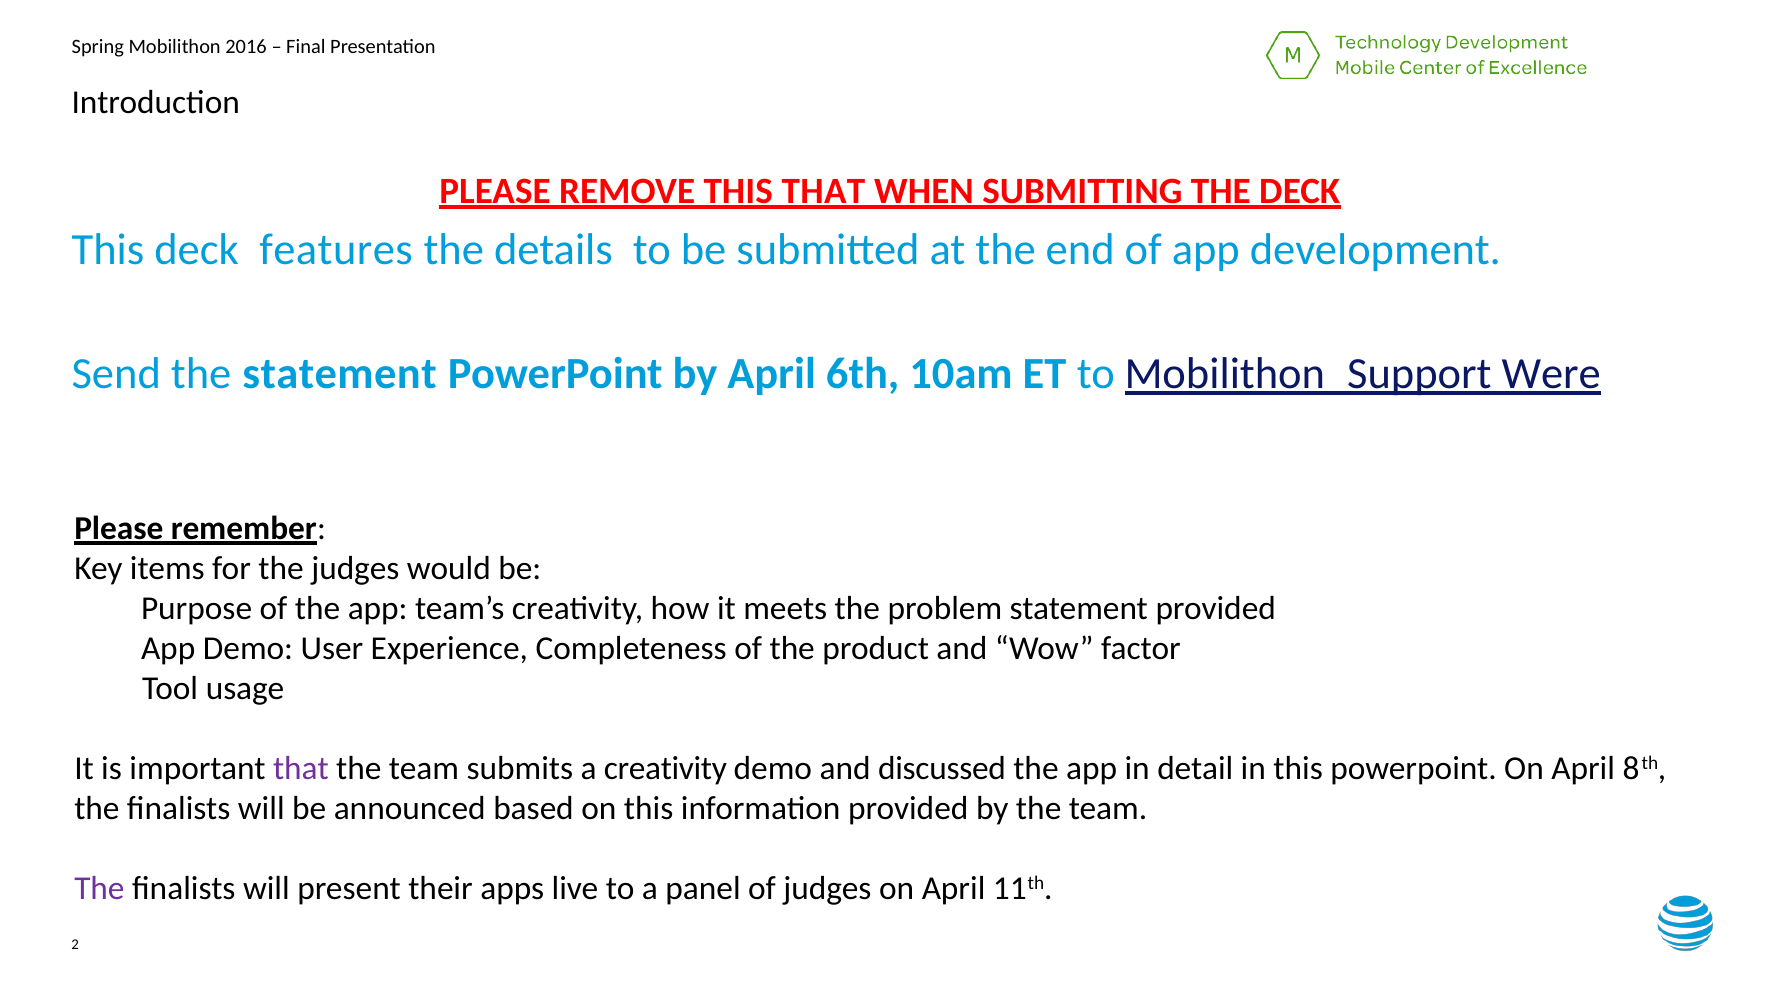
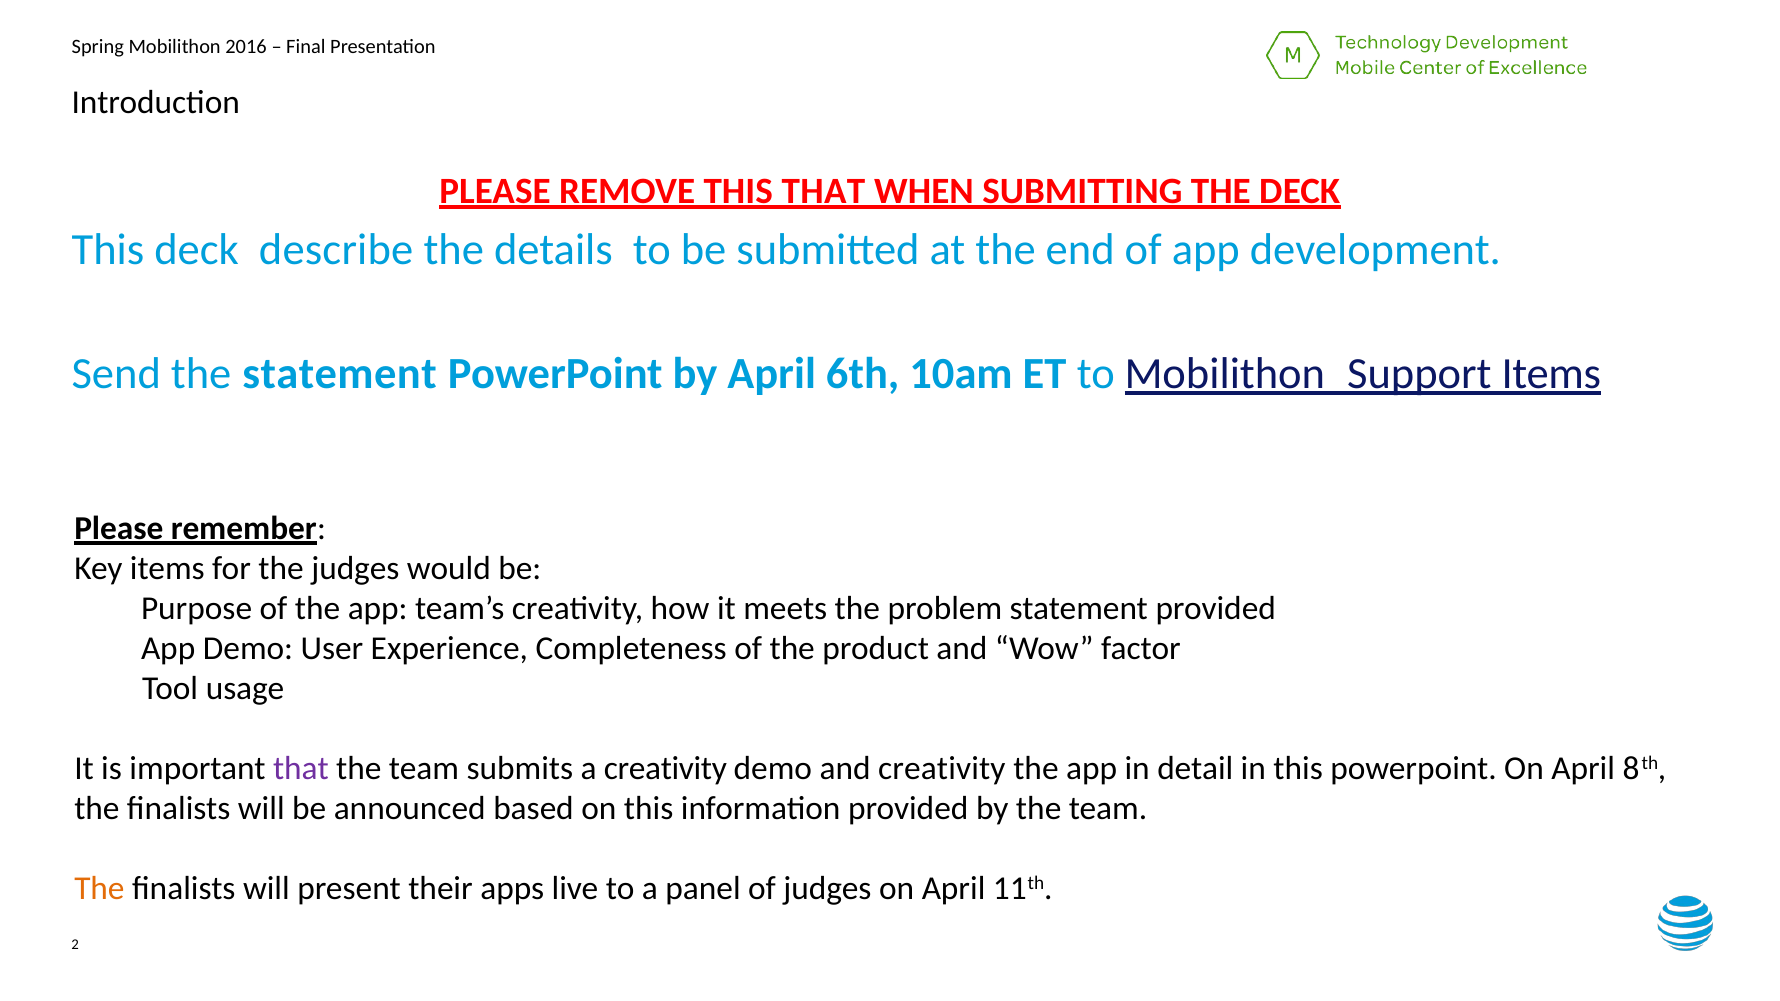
features: features -> describe (336, 250)
Mobilithon_Support Were: Were -> Items (1551, 374)
and discussed: discussed -> creativity (942, 769)
The colour: purple -> orange (99, 889)
